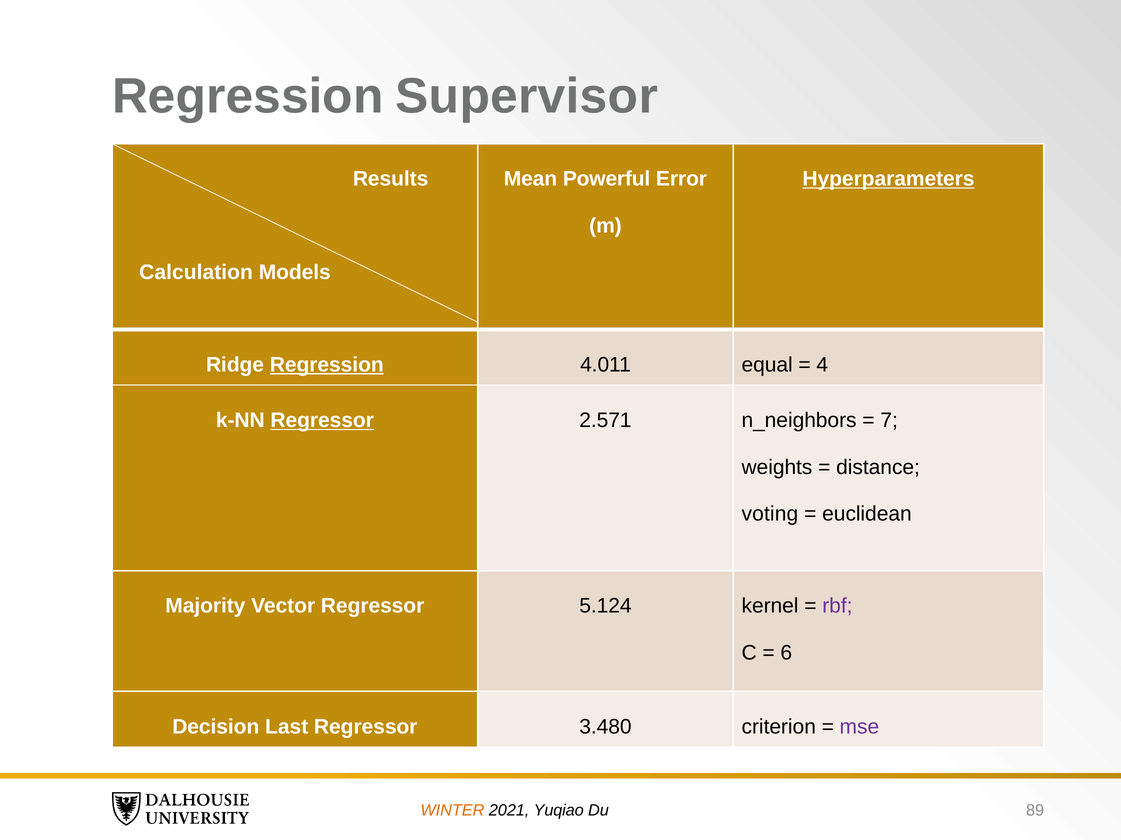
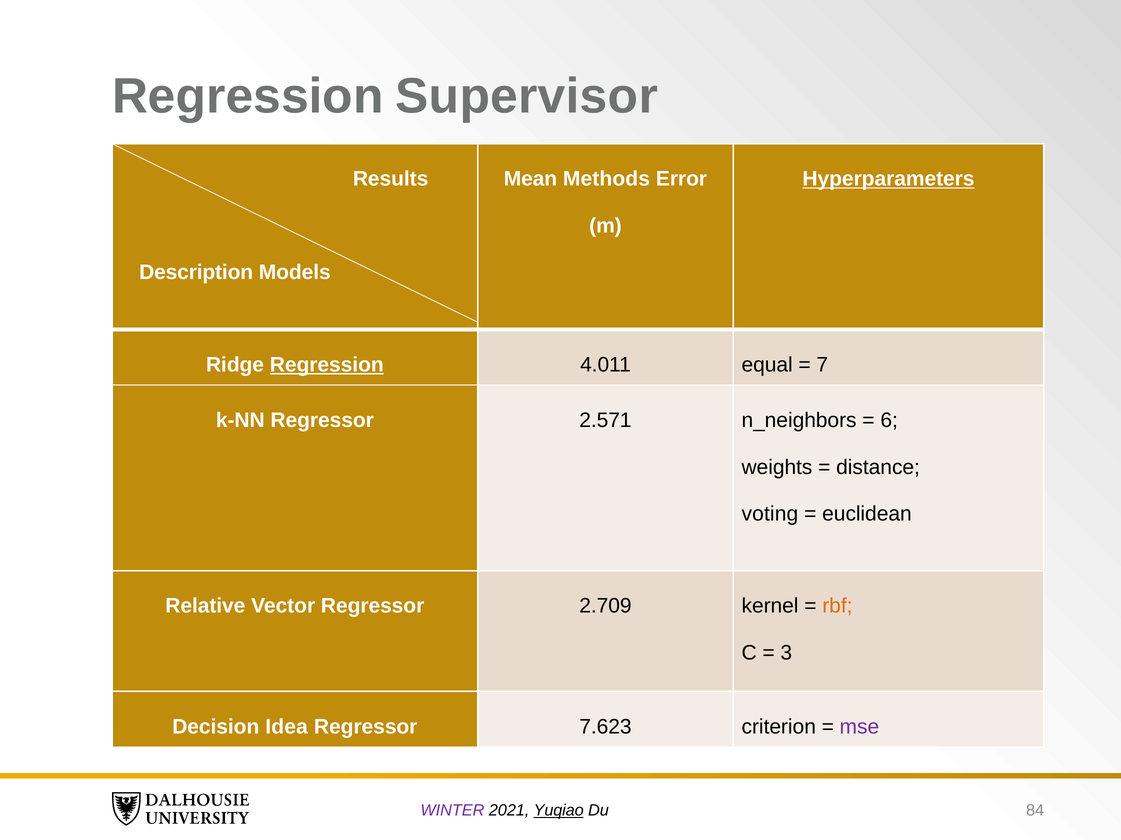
Powerful: Powerful -> Methods (606, 179)
Calculation: Calculation -> Description (196, 273)
4: 4 -> 7 (822, 365)
Regressor underline: present -> none (322, 421)
7: 7 -> 6 (889, 421)
Majority: Majority -> Relative (205, 607)
5.124: 5.124 -> 2.709 (605, 607)
rbf colour: purple -> orange (837, 607)
6: 6 -> 3 (786, 653)
Last: Last -> Idea (287, 727)
3.480: 3.480 -> 7.623 (605, 727)
WINTER colour: orange -> purple (452, 811)
Yuqiao underline: none -> present (559, 811)
89: 89 -> 84 (1035, 811)
